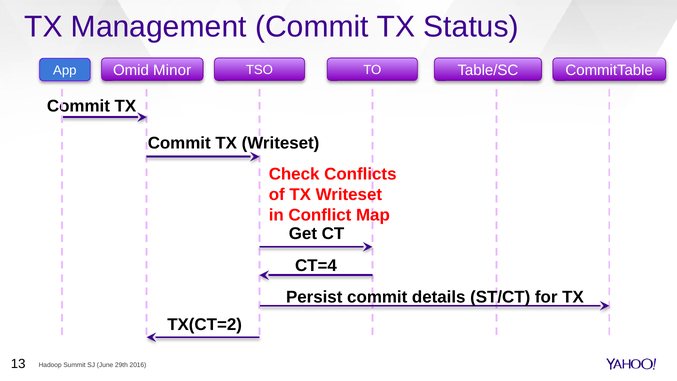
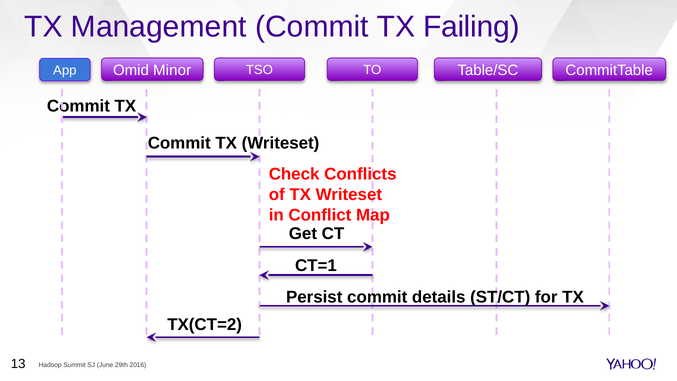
Status: Status -> Failing (471, 27)
CT=4: CT=4 -> CT=1 (316, 265)
